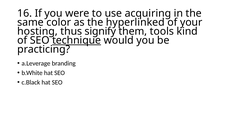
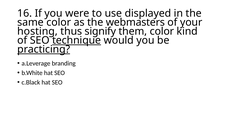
acquiring: acquiring -> displayed (148, 13)
hyperlinked: hyperlinked -> webmasters (135, 22)
them tools: tools -> color (162, 31)
practicing underline: none -> present (44, 49)
